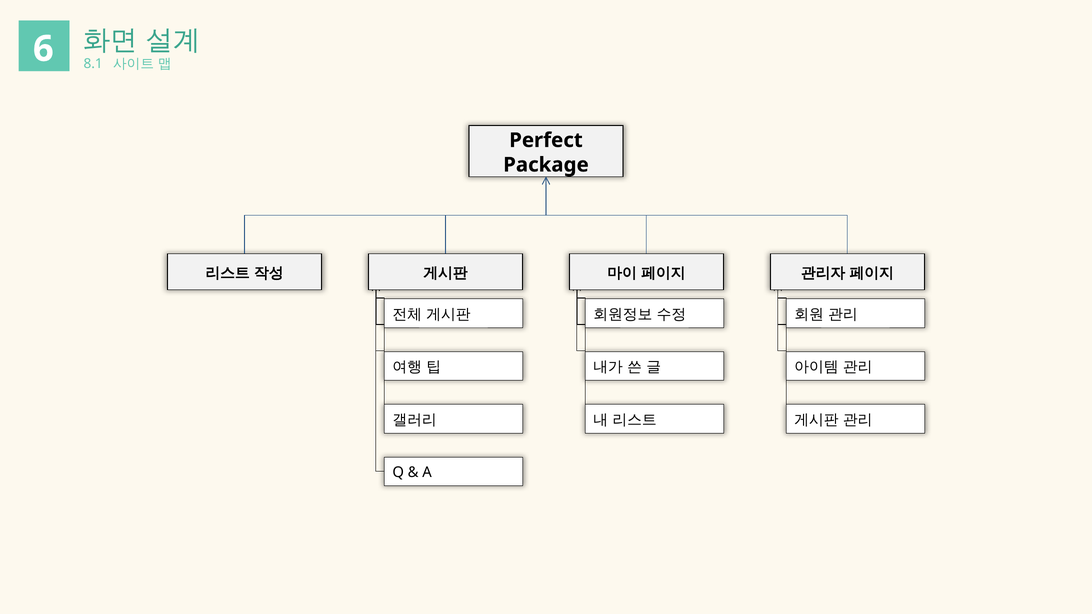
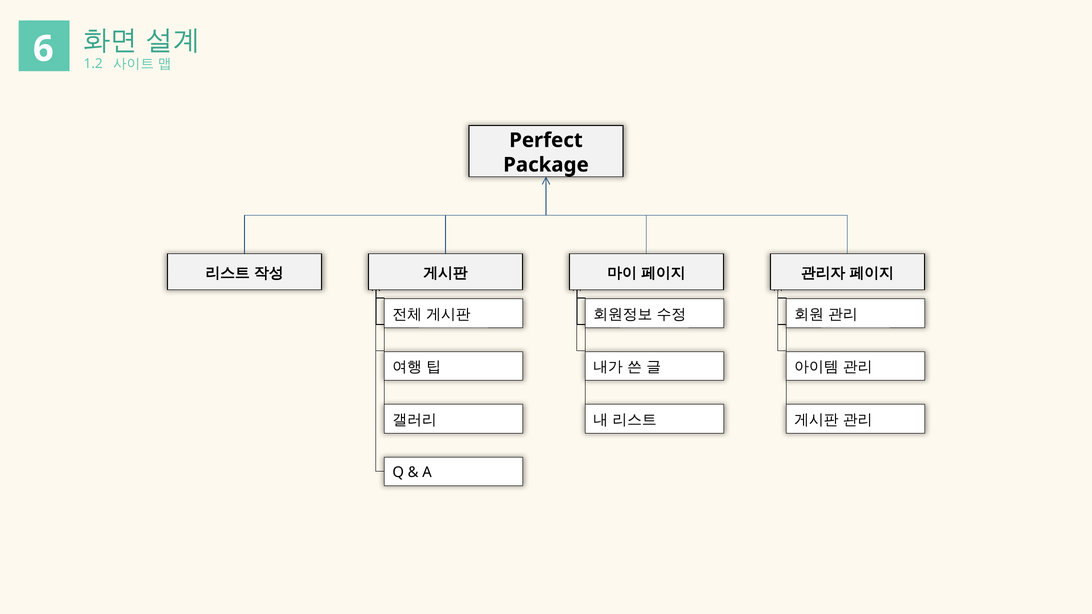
8.1: 8.1 -> 1.2 (93, 64)
